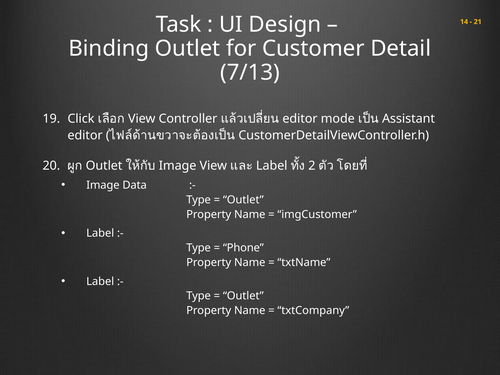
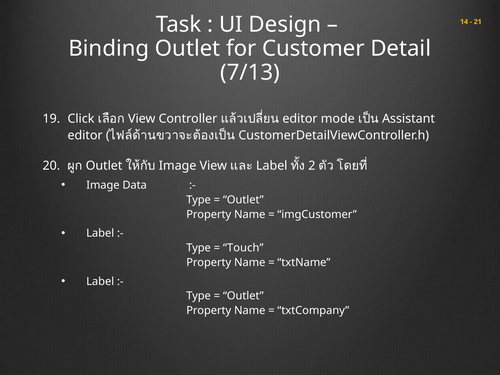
Phone: Phone -> Touch (243, 248)
